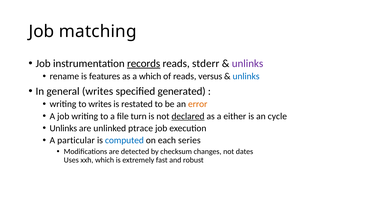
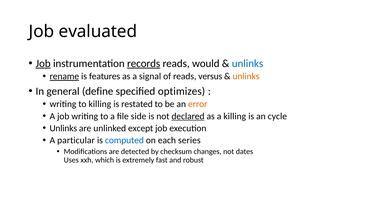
matching: matching -> evaluated (98, 32)
Job underline: none -> present (43, 63)
stderr: stderr -> would (206, 63)
unlinks colour: purple -> blue (248, 63)
rename underline: none -> present (64, 76)
a which: which -> signal (150, 76)
unlinks colour: blue -> orange (246, 76)
general writes: writes -> define (98, 91)
generated: generated -> optimizes (181, 91)
to writes: writes -> killing (100, 104)
turn: turn -> side (139, 116)
a either: either -> killing (235, 116)
ptrace: ptrace -> except (141, 128)
